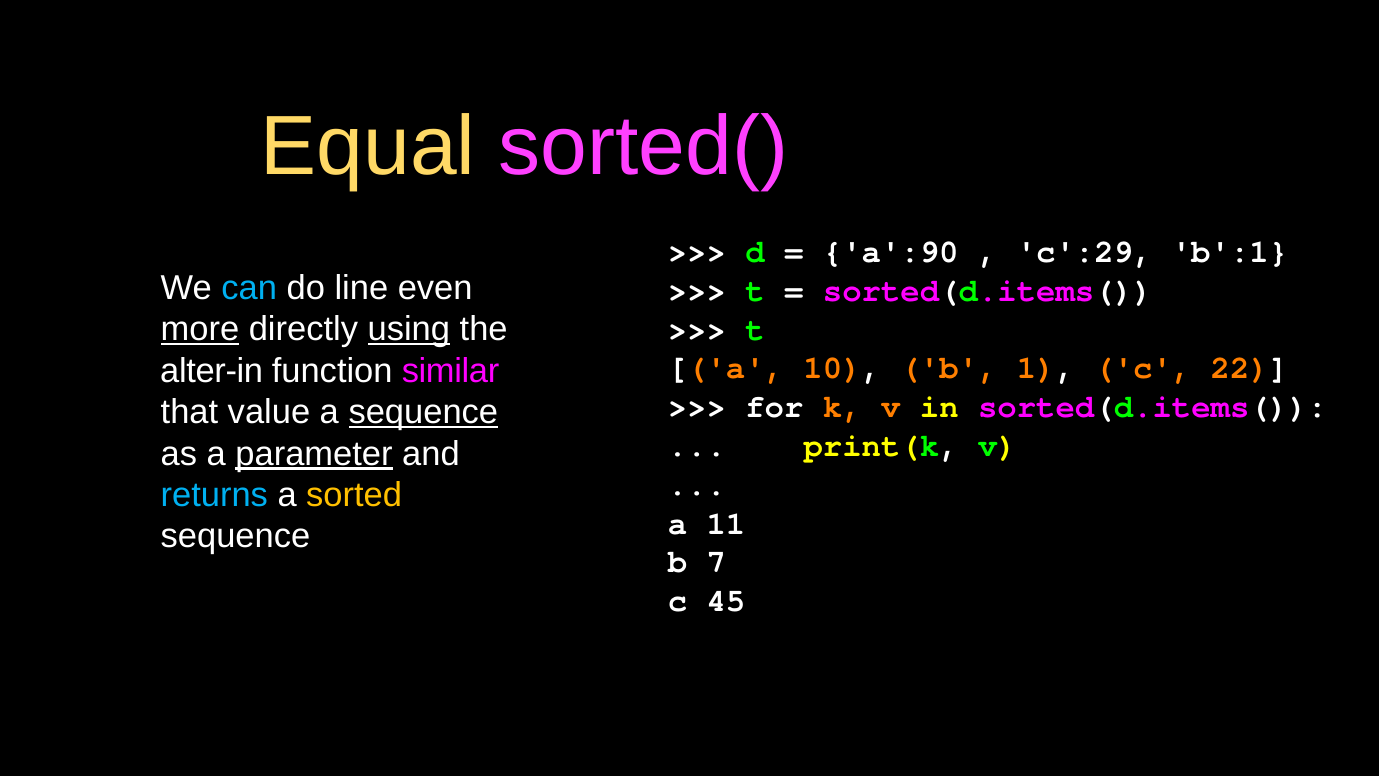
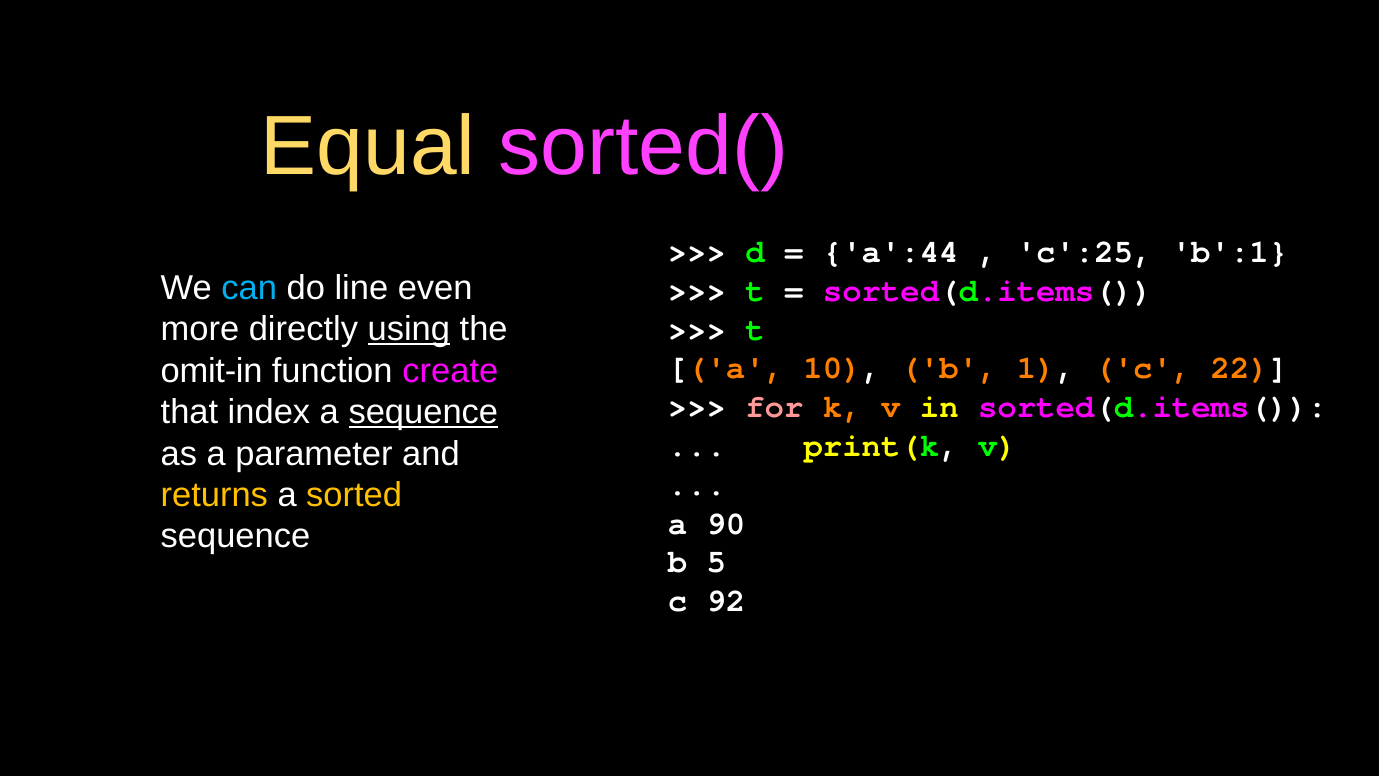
a':90: a':90 -> a':44 (891, 252)
c':29: c':29 -> c':25 (1085, 252)
more underline: present -> none (200, 329)
alter-in: alter-in -> omit-in (212, 371)
similar: similar -> create (450, 371)
for colour: white -> pink (774, 407)
value: value -> index (269, 412)
parameter underline: present -> none (314, 453)
returns colour: light blue -> yellow (214, 495)
11: 11 -> 90 (726, 523)
7: 7 -> 5 (716, 562)
45: 45 -> 92 (726, 601)
